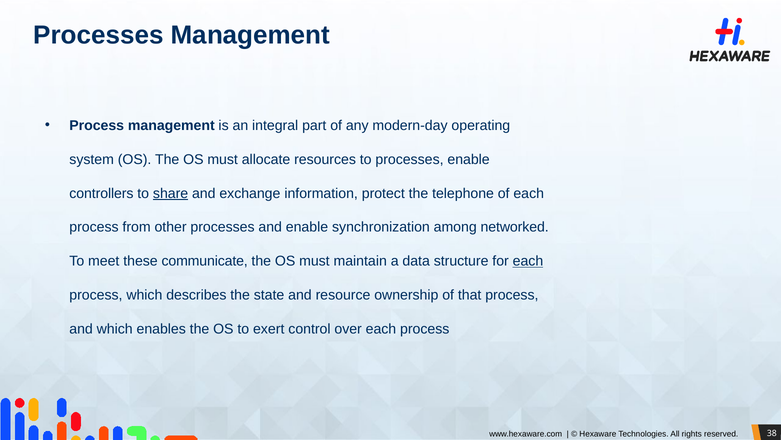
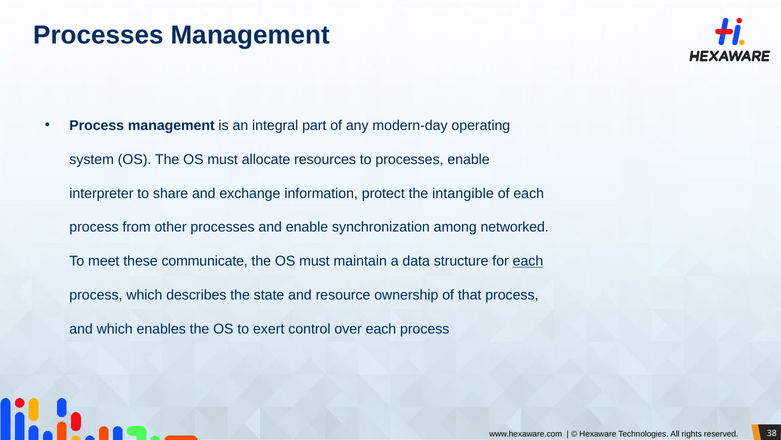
controllers: controllers -> interpreter (101, 193)
share underline: present -> none (171, 193)
telephone: telephone -> intangible (463, 193)
